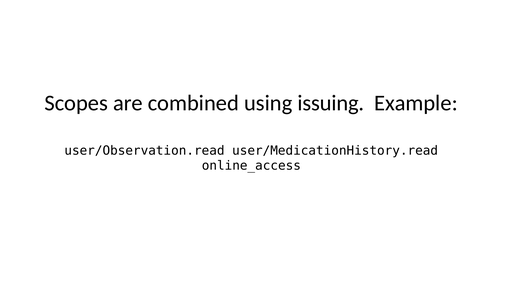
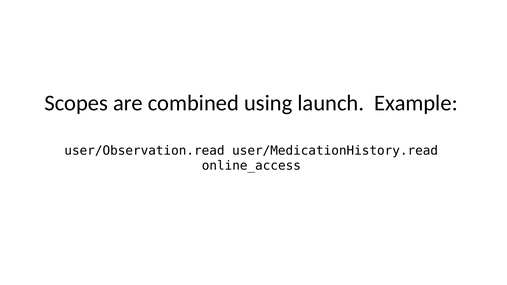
issuing: issuing -> launch (331, 103)
